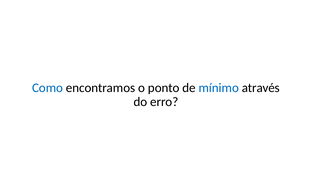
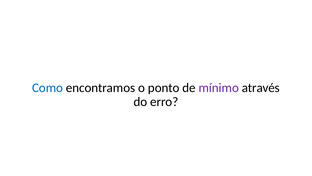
mínimo colour: blue -> purple (219, 88)
